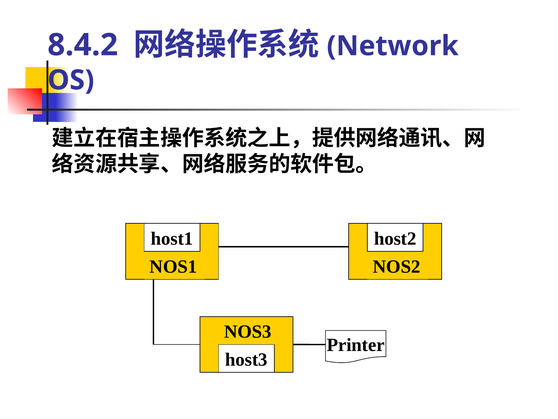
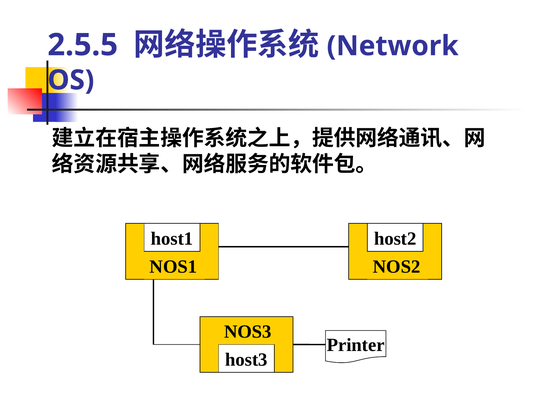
8.4.2: 8.4.2 -> 2.5.5 (83, 45)
